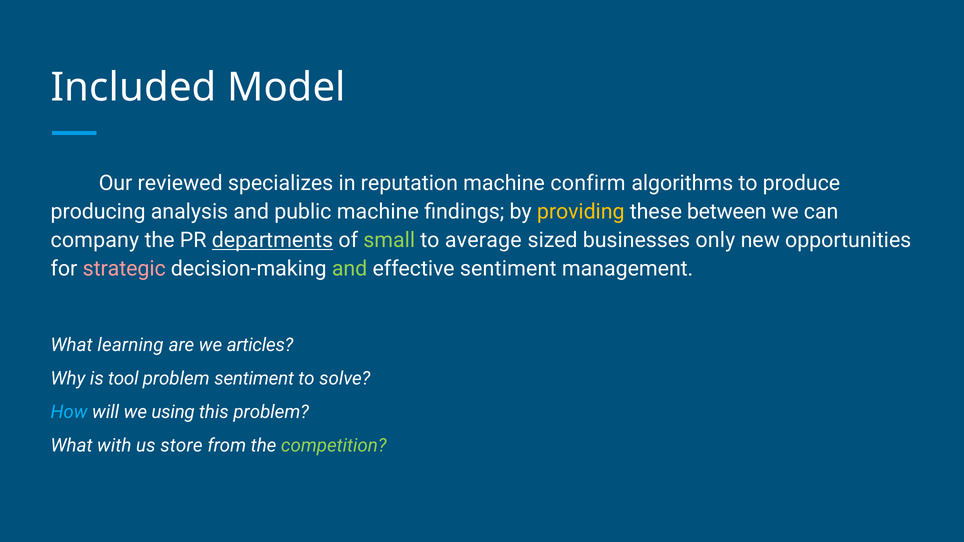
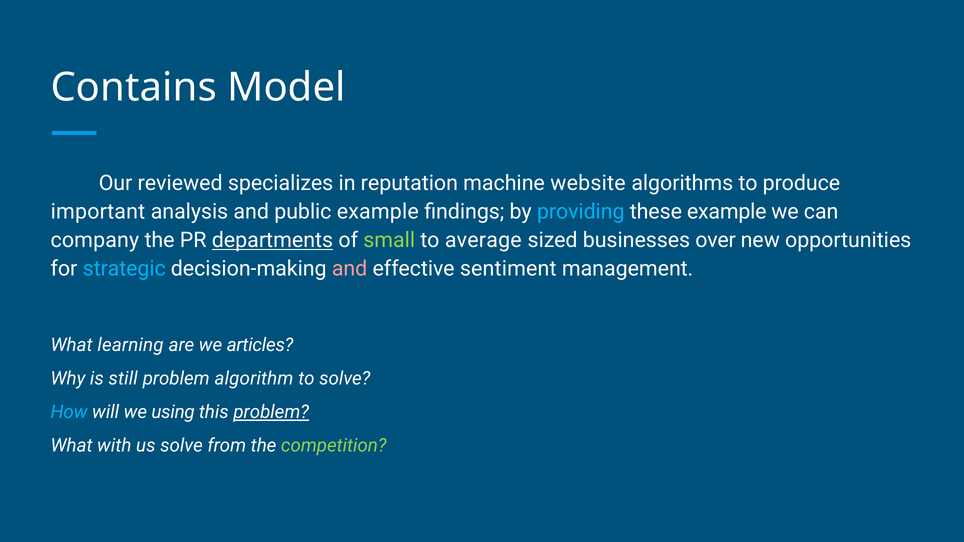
Included: Included -> Contains (134, 88)
confirm: confirm -> website (588, 183)
producing: producing -> important (98, 212)
public machine: machine -> example (378, 212)
providing colour: yellow -> light blue (581, 212)
these between: between -> example (727, 212)
only: only -> over (716, 240)
strategic colour: pink -> light blue (124, 269)
and colour: light green -> pink (350, 269)
tool: tool -> still (123, 379)
problem sentiment: sentiment -> algorithm (254, 379)
problem underline: none -> present (271, 412)
us store: store -> solve (181, 446)
